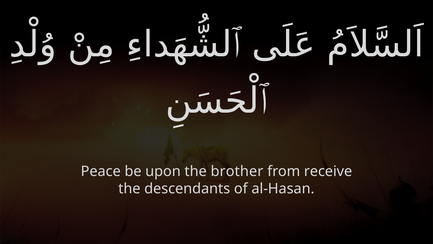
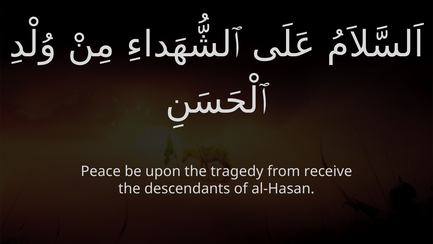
brother: brother -> tragedy (237, 171)
